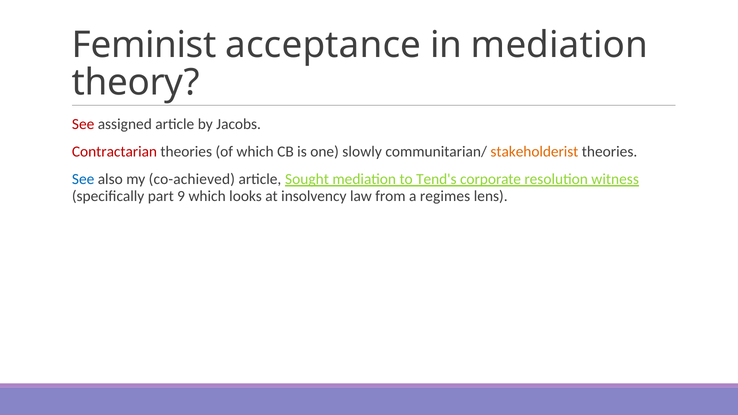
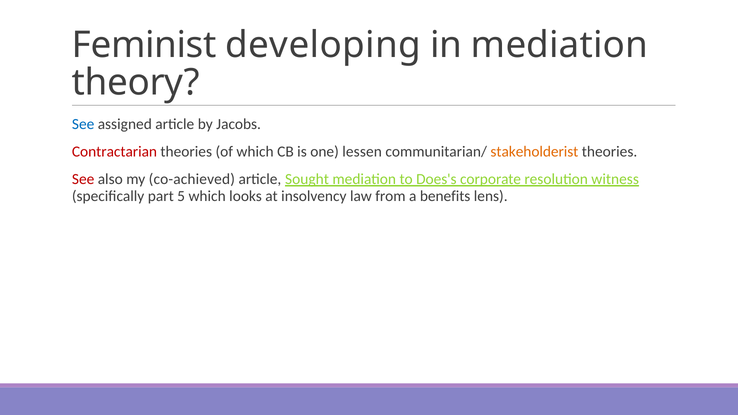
acceptance: acceptance -> developing (323, 45)
See colour: red -> blue (83, 124)
slowly: slowly -> lessen (362, 152)
See colour: blue -> red (83, 179)
Tend's: Tend's -> Does's (436, 179)
9: 9 -> 5 (181, 196)
regimes: regimes -> benefits (445, 196)
